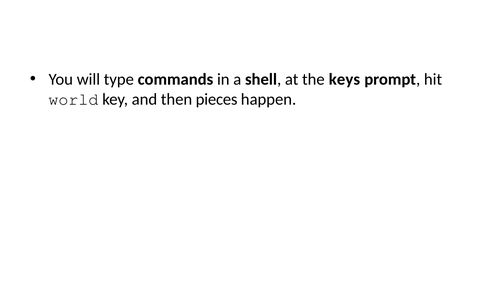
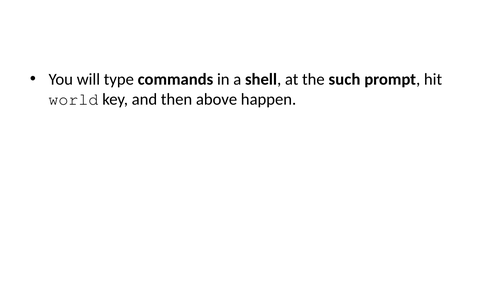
keys: keys -> such (344, 79)
pieces: pieces -> above (217, 99)
